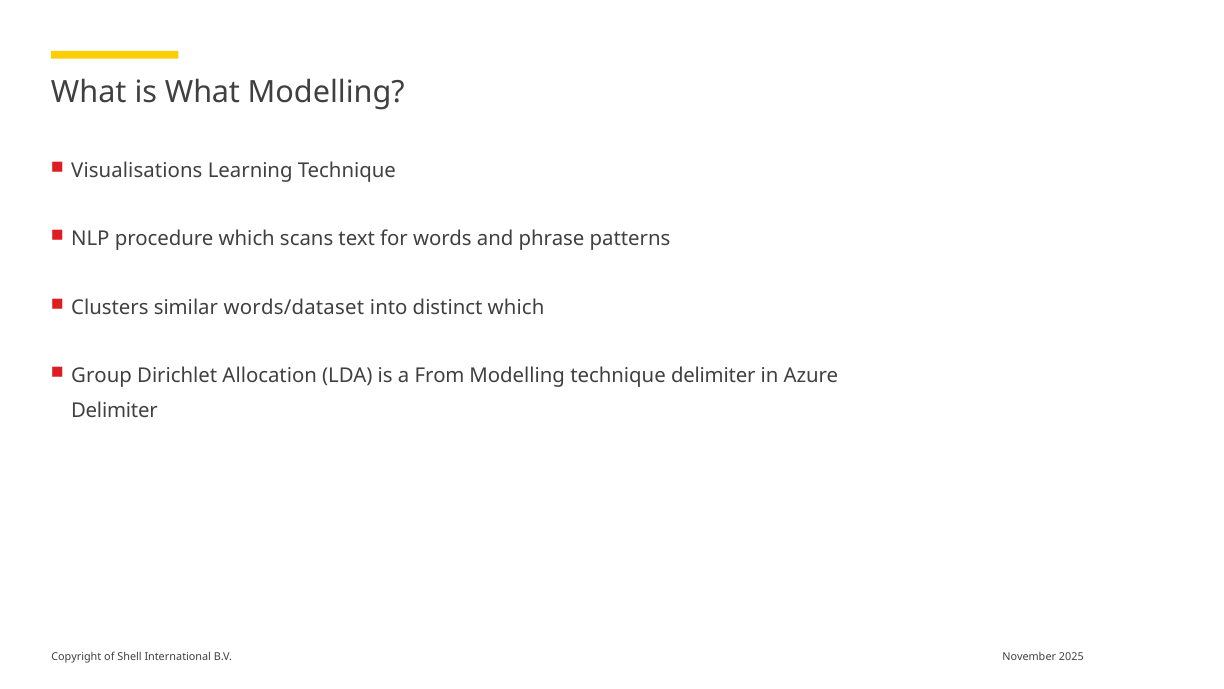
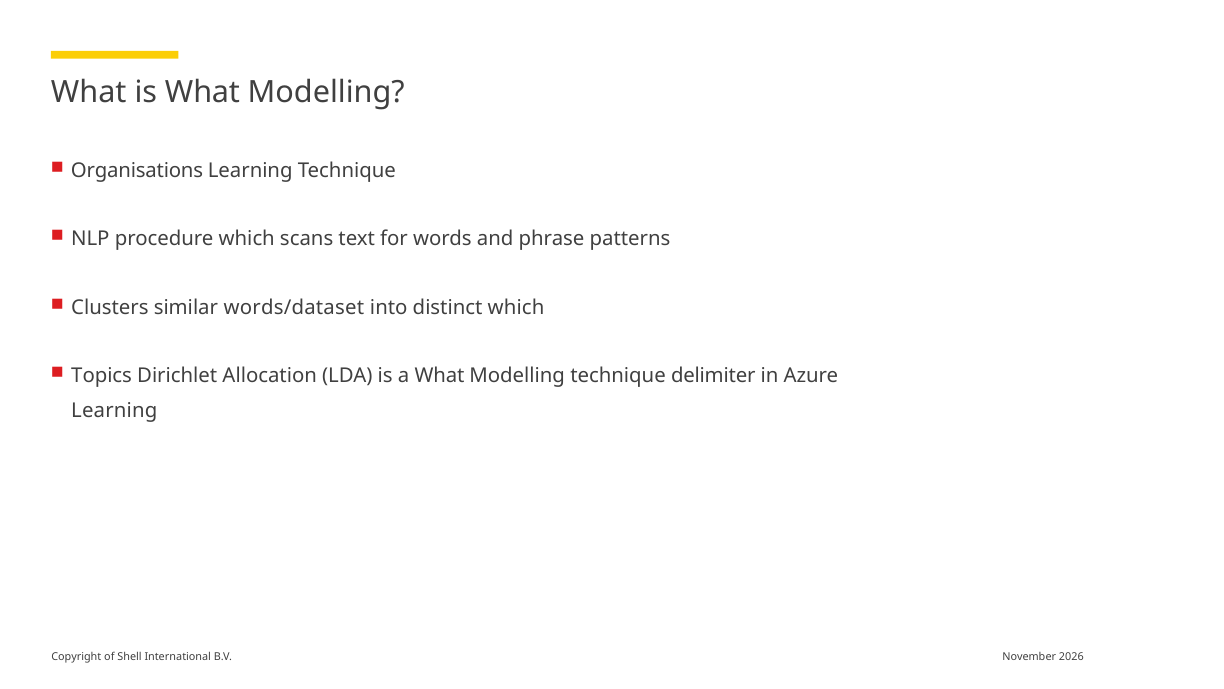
Visualisations: Visualisations -> Organisations (137, 170)
Group: Group -> Topics (102, 376)
a From: From -> What (440, 376)
Delimiter: Delimiter -> Learning (114, 410)
2025: 2025 -> 2026 (1071, 657)
